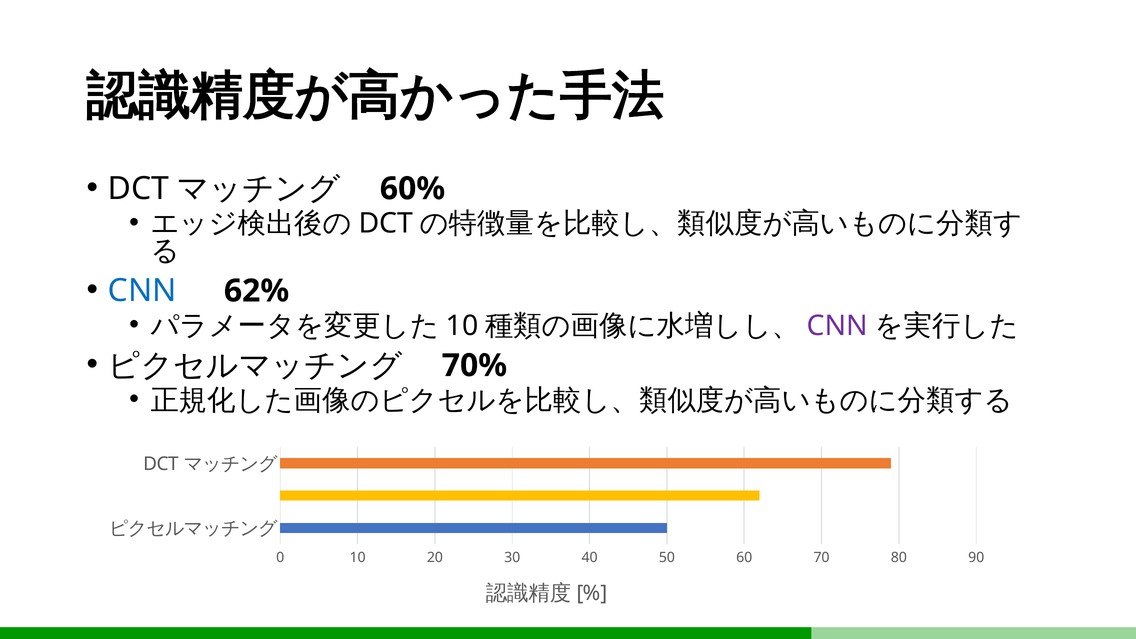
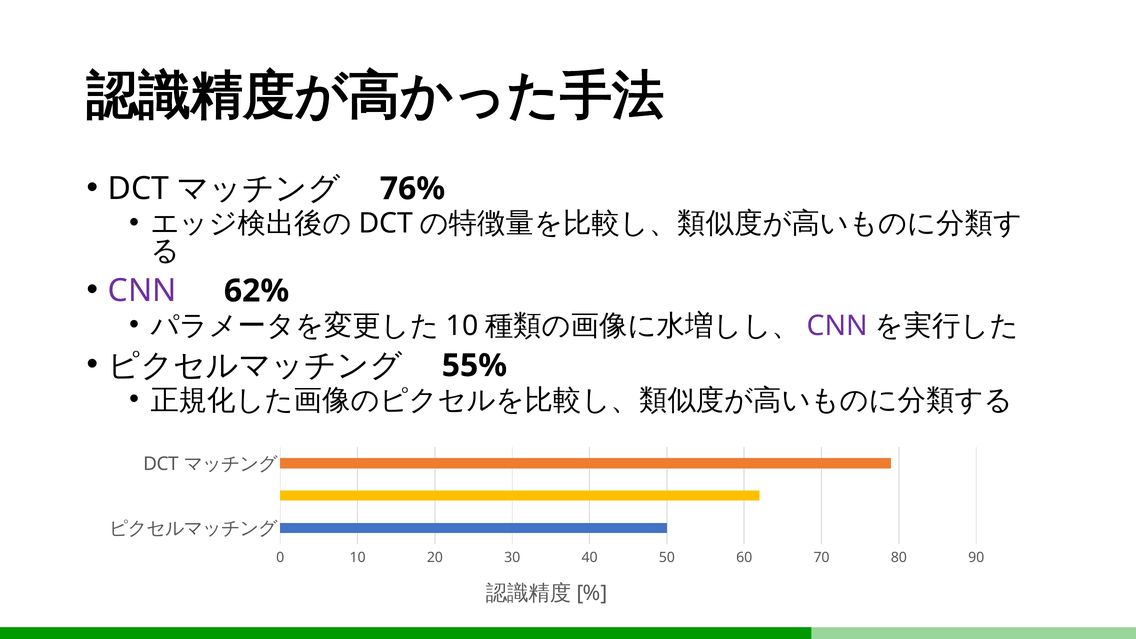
60%: 60% -> 76% (412, 189)
CNN colour: blue -> purple (142, 291)
70%: 70% -> 55% (474, 366)
